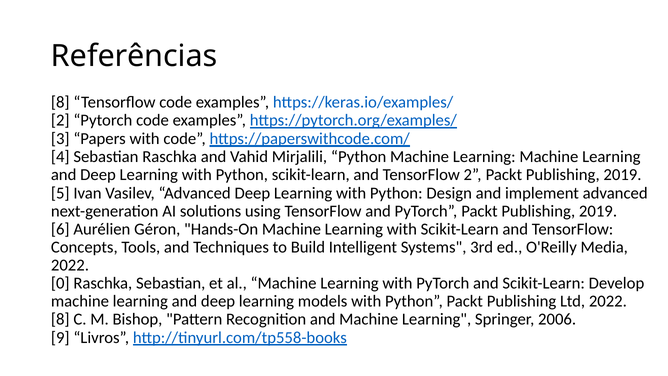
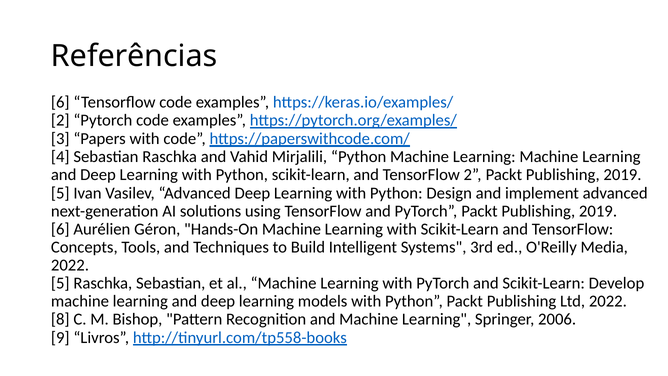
8: 8 -> 6 (60, 102)
0: 0 -> 5 (60, 283)
